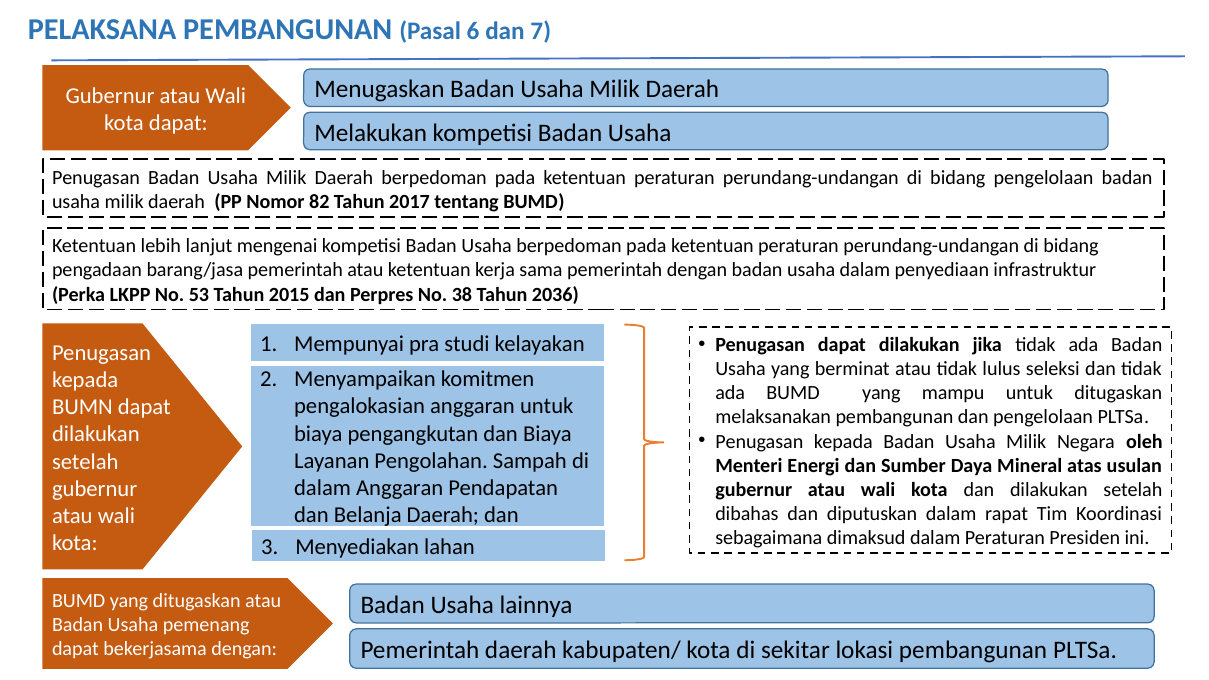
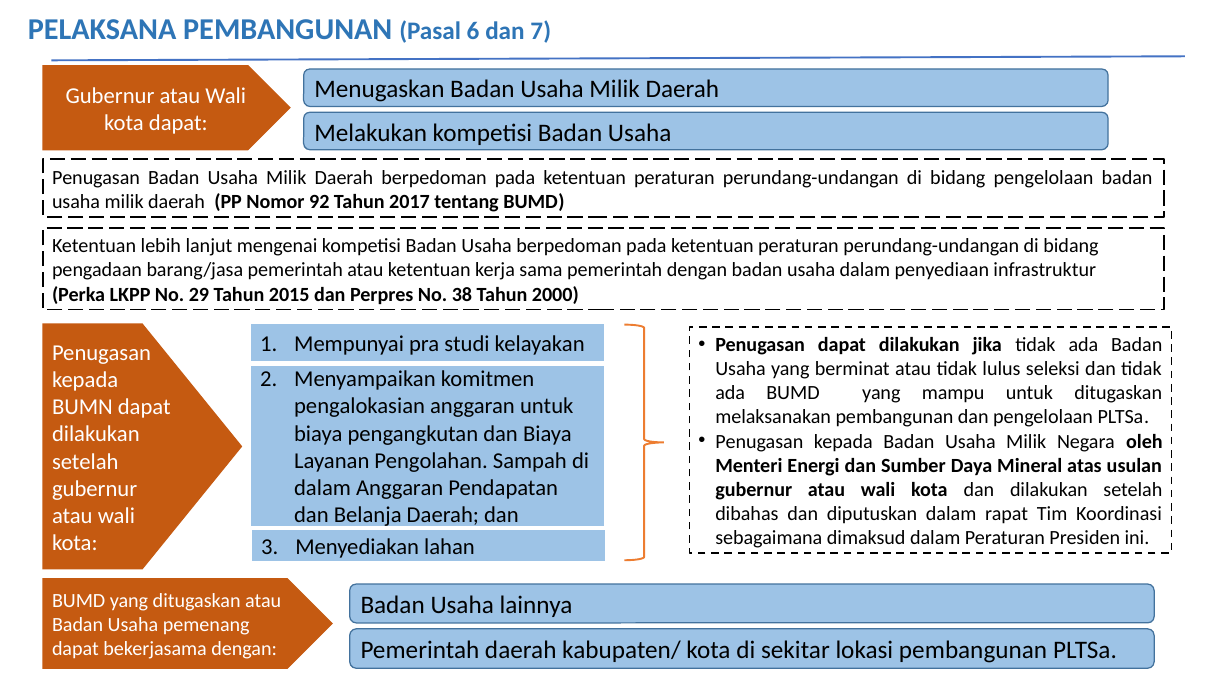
82: 82 -> 92 (319, 202)
53: 53 -> 29 (199, 294)
2036: 2036 -> 2000 (555, 294)
